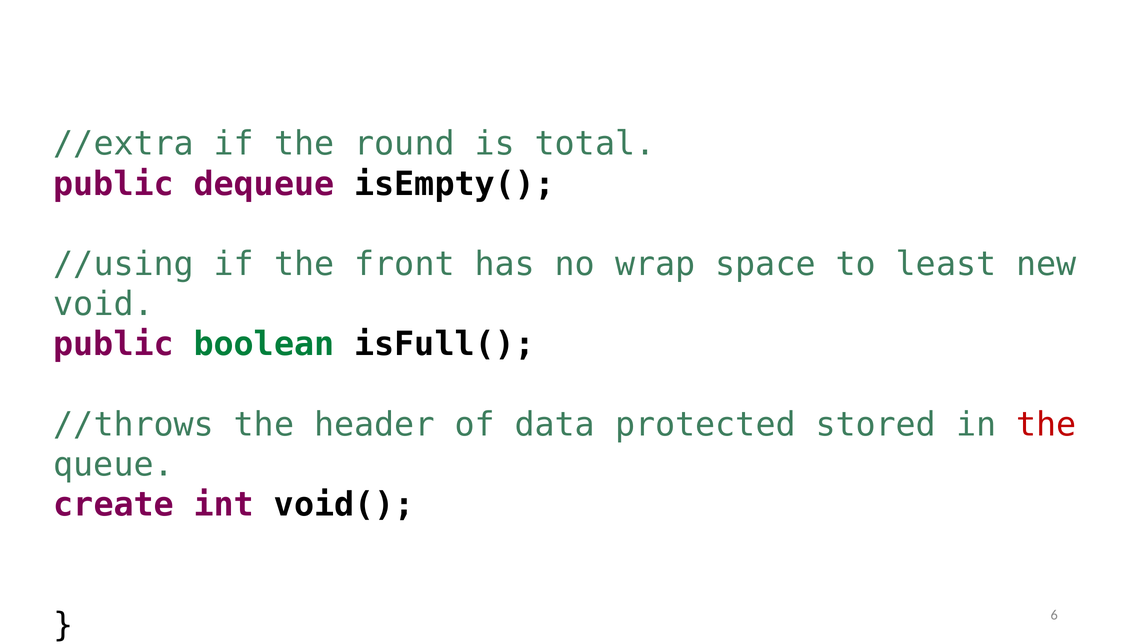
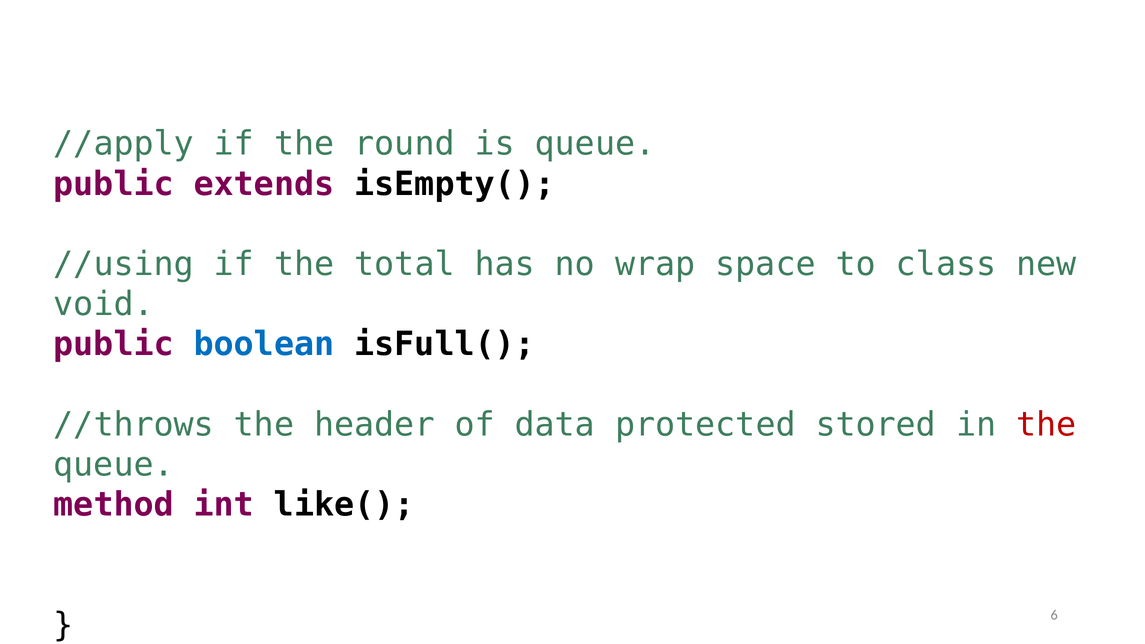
//extra: //extra -> //apply (124, 144)
is total: total -> queue (595, 144)
dequeue: dequeue -> extends (264, 184)
front: front -> total (404, 264)
least: least -> class (946, 264)
boolean colour: green -> blue (264, 344)
create: create -> method (114, 505)
void(: void( -> like( (344, 505)
